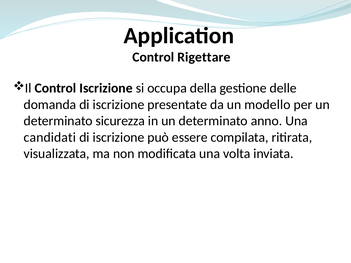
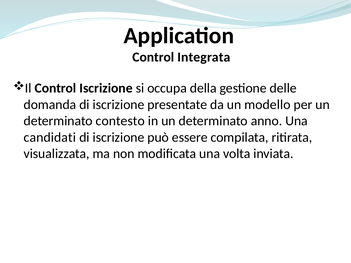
Rigettare: Rigettare -> Integrata (204, 57)
sicurezza: sicurezza -> contesto (120, 121)
